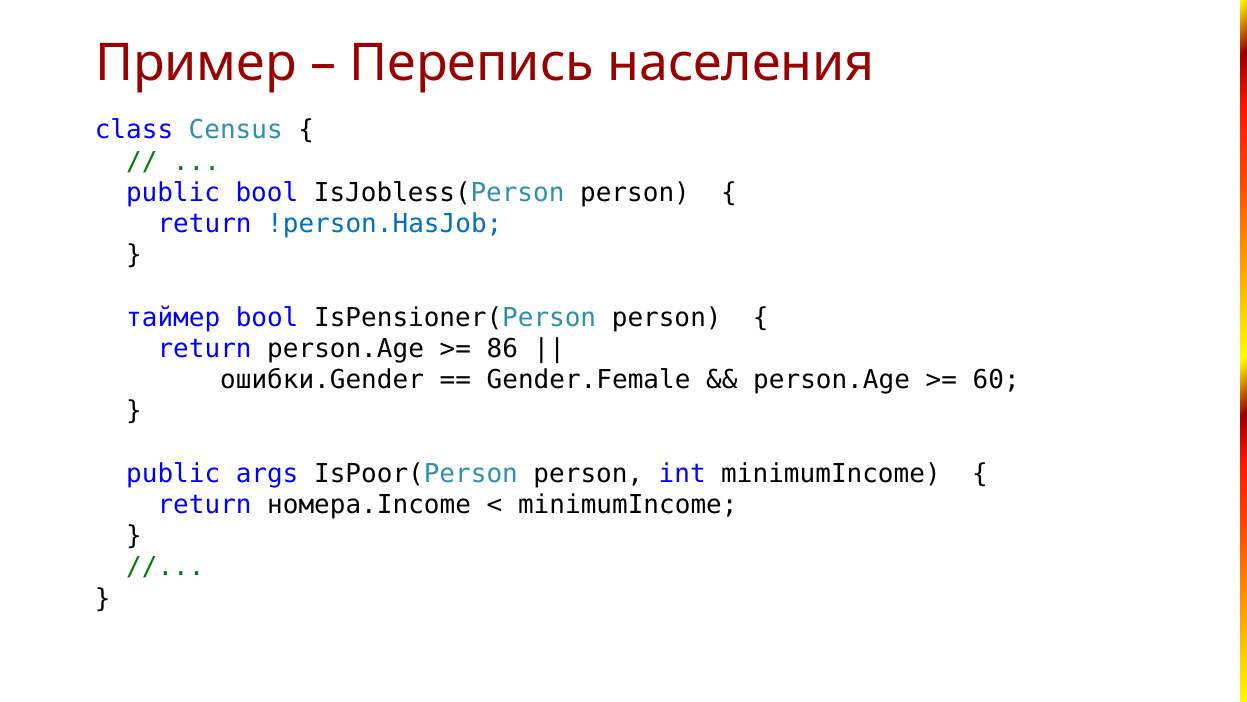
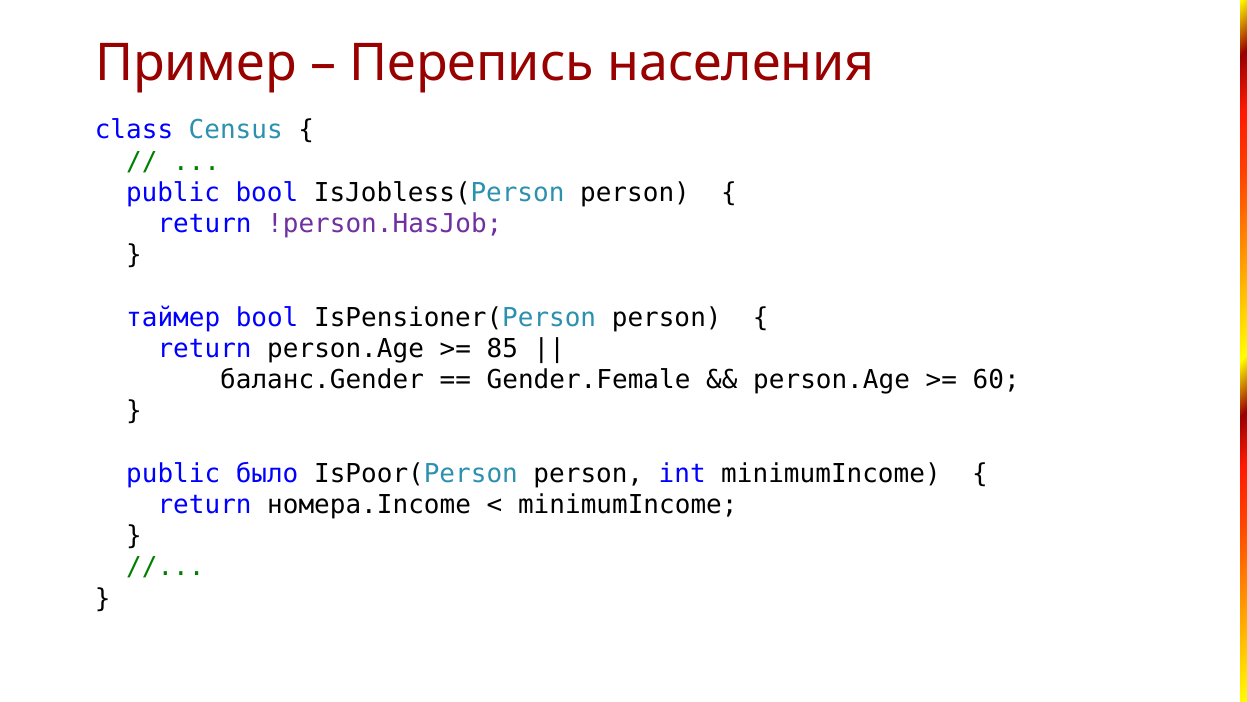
!person.HasJob colour: blue -> purple (385, 224)
86: 86 -> 85 (502, 349)
ошибки.Gender: ошибки.Gender -> баланс.Gender (322, 380)
args: args -> было (267, 473)
